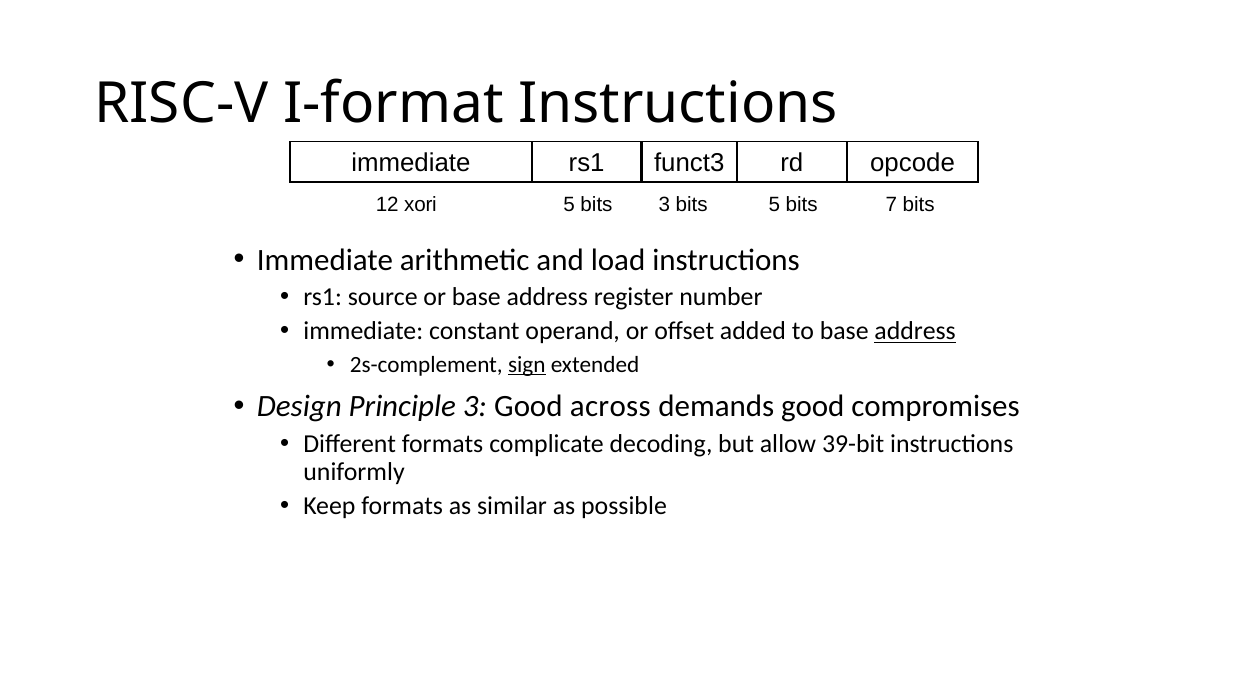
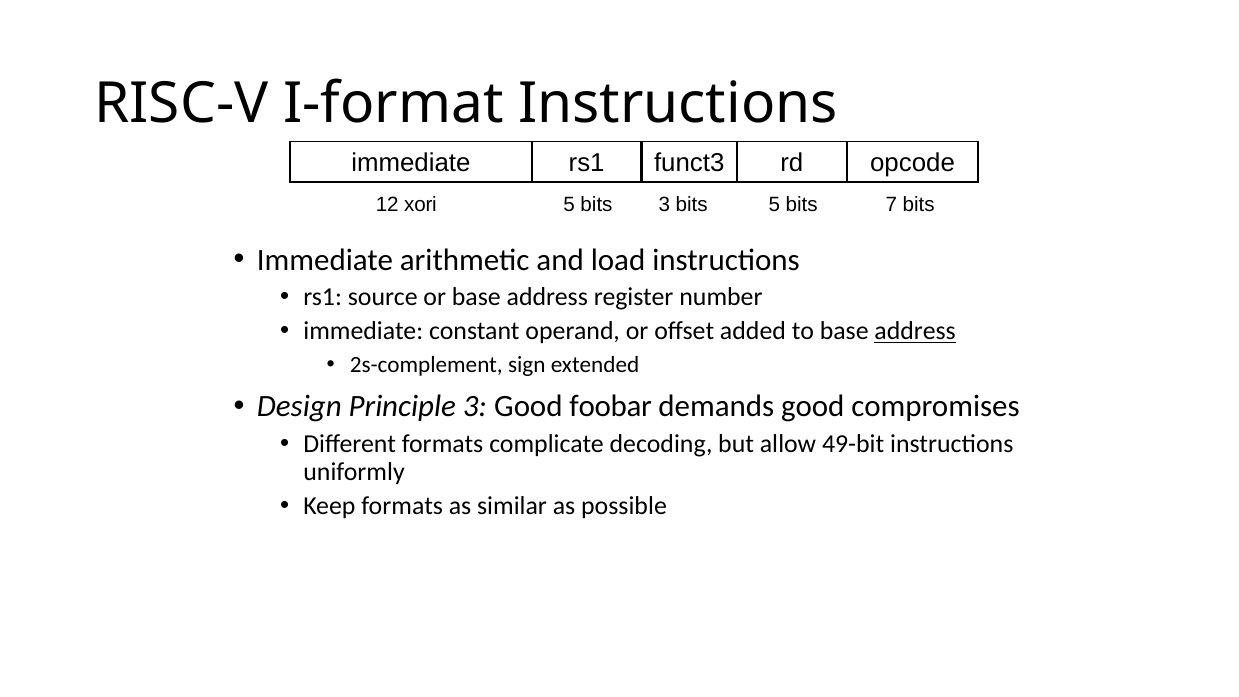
sign underline: present -> none (527, 364)
across: across -> foobar (611, 406)
39-bit: 39-bit -> 49-bit (853, 444)
